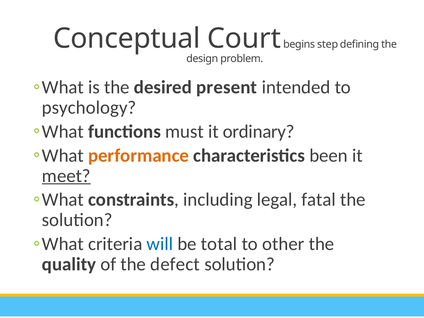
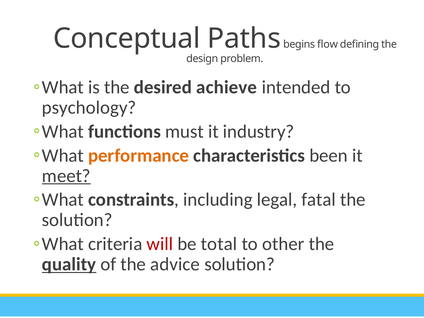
Court: Court -> Paths (244, 39)
step: step -> flow (328, 44)
present: present -> achieve (227, 87)
ordinary: ordinary -> industry (259, 132)
will colour: blue -> red (160, 244)
quality underline: none -> present (69, 264)
defect: defect -> advice (175, 264)
